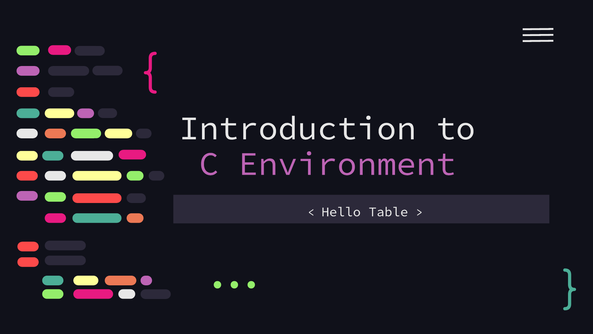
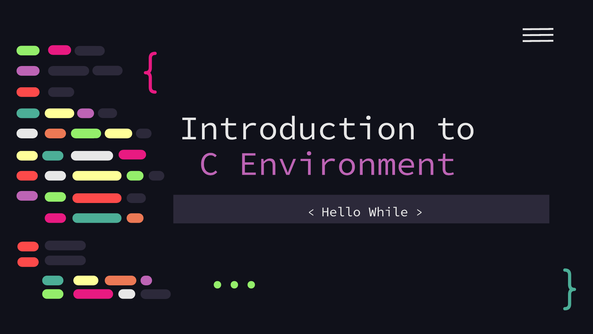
Table: Table -> While (388, 212)
